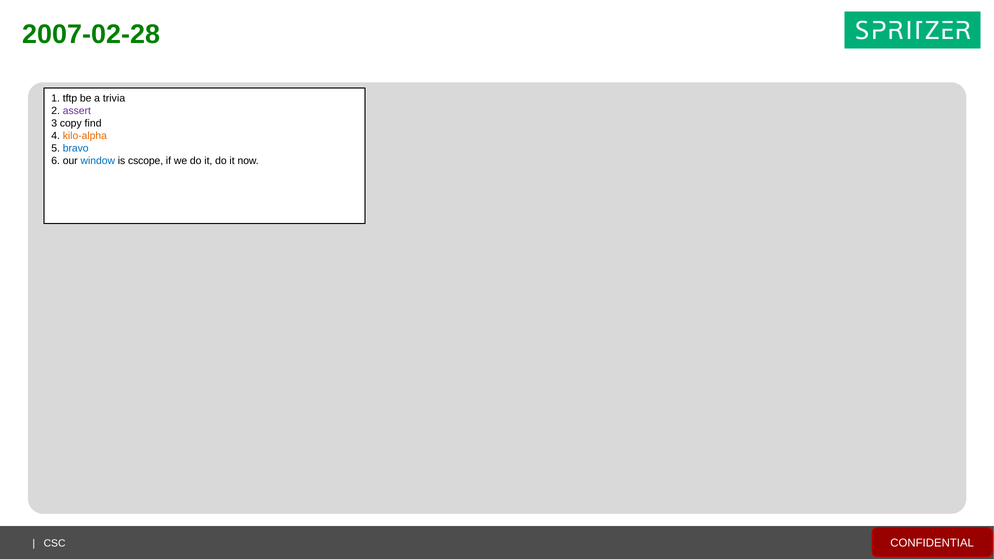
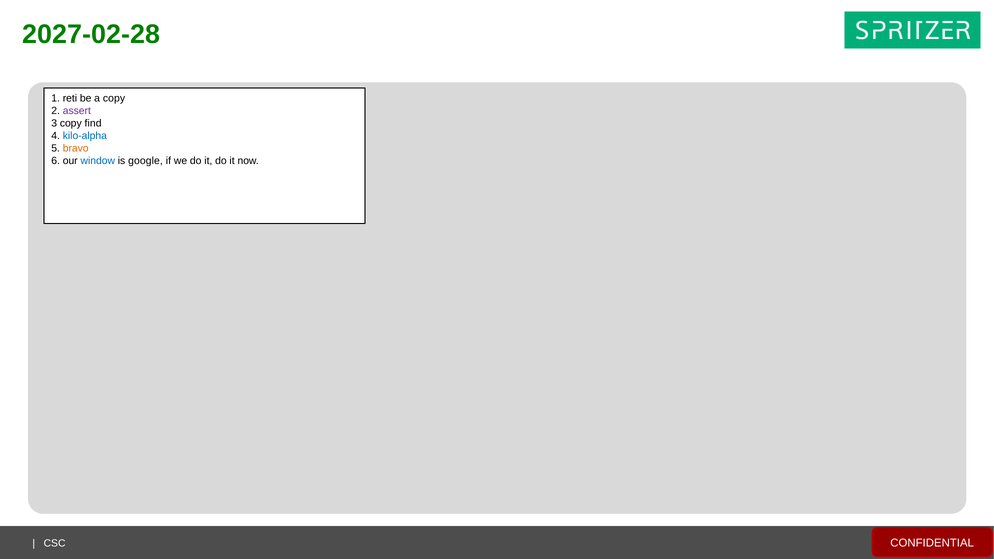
2007-02-28: 2007-02-28 -> 2027-02-28 (91, 35)
tftp: tftp -> reti (70, 99)
a trivia: trivia -> copy (114, 99)
kilo-alpha colour: orange -> blue (85, 136)
bravo colour: blue -> orange (76, 148)
cscope: cscope -> google (146, 161)
